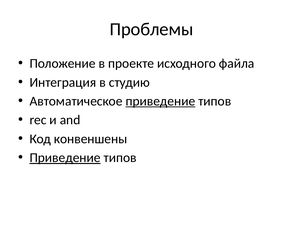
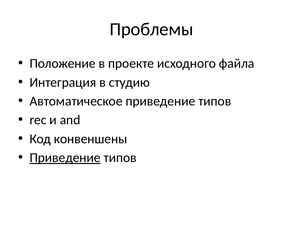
приведение underline: present -> none (160, 101)
